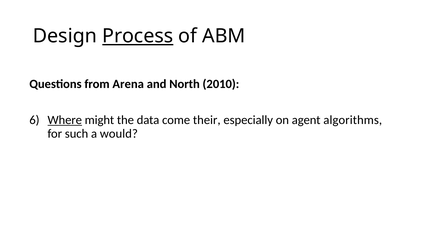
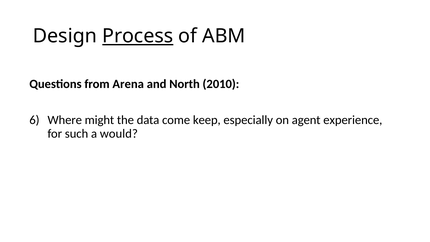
Where underline: present -> none (65, 120)
their: their -> keep (207, 120)
algorithms: algorithms -> experience (353, 120)
